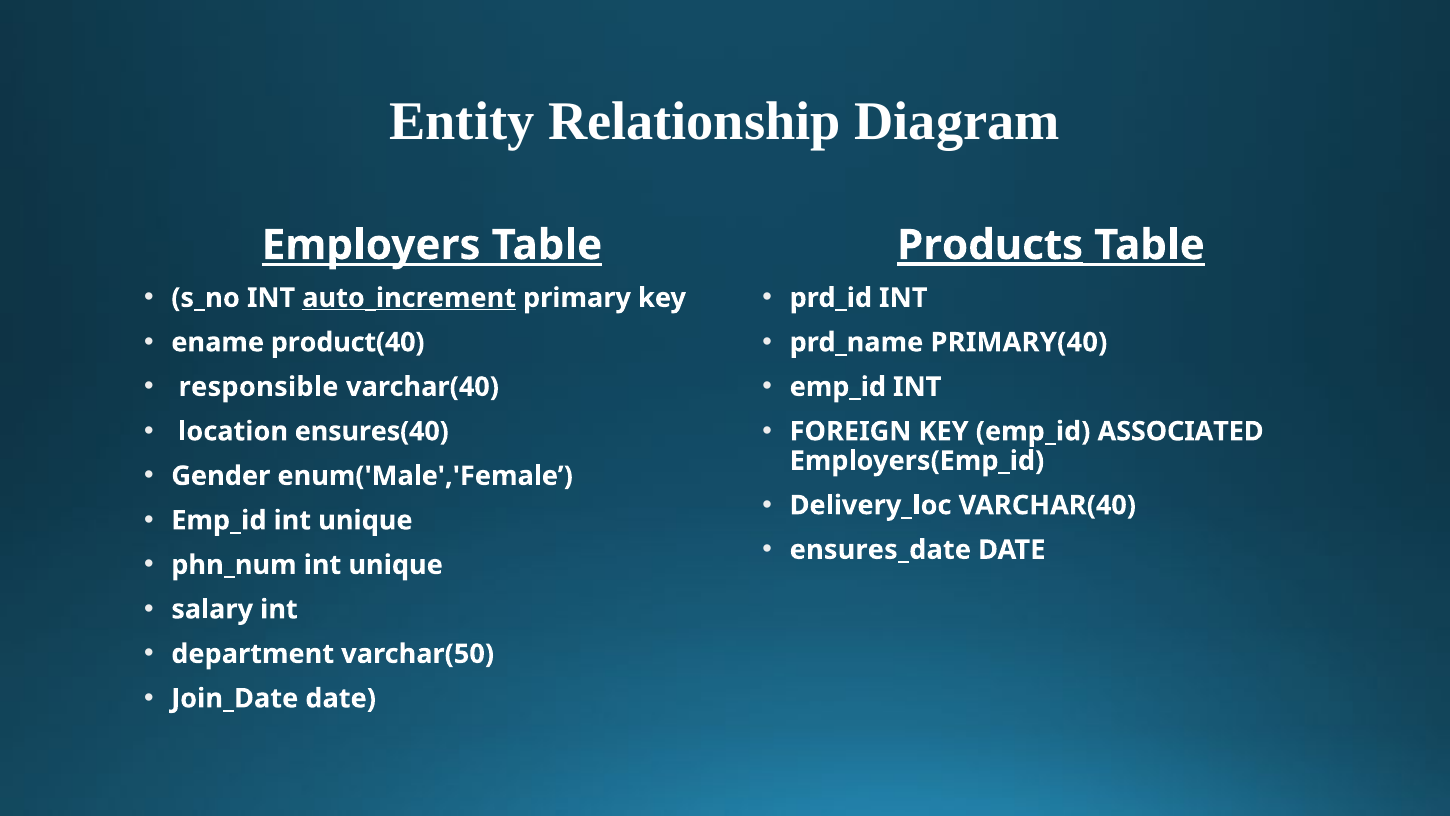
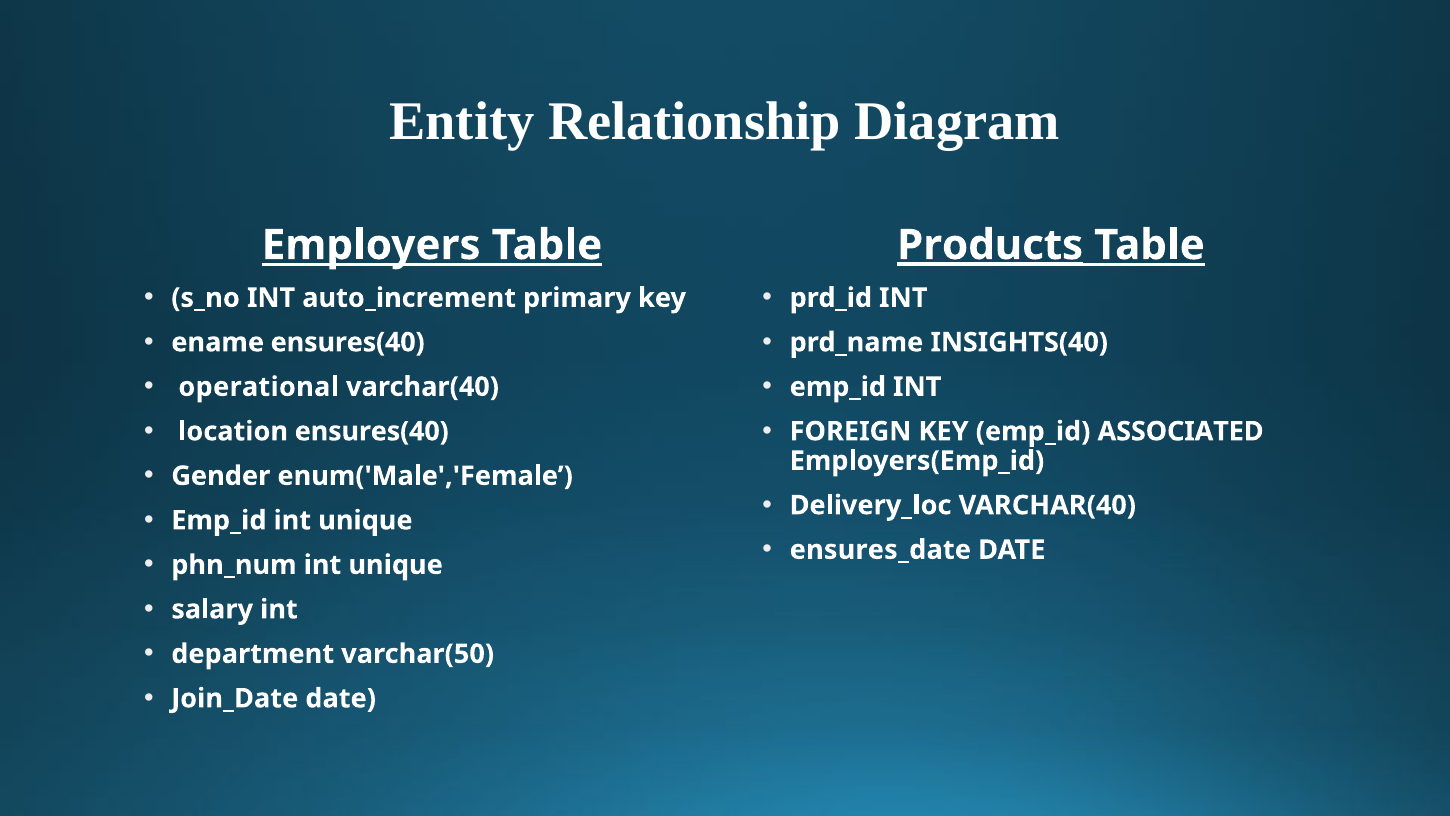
auto_increment underline: present -> none (409, 298)
ename product(40: product(40 -> ensures(40 (348, 342)
PRIMARY(40: PRIMARY(40 -> INSIGHTS(40 (1019, 342)
responsible: responsible -> operational (259, 387)
